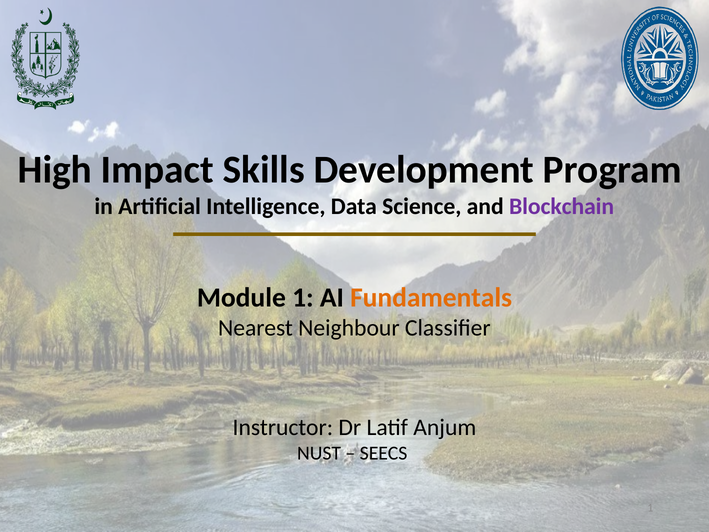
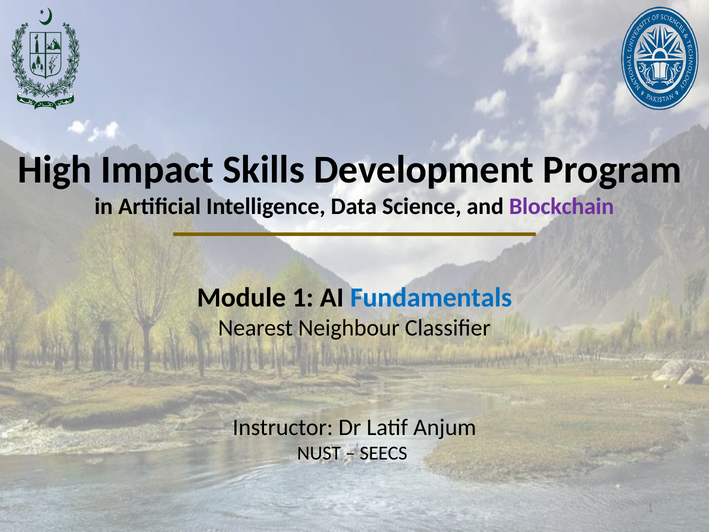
Fundamentals colour: orange -> blue (431, 298)
